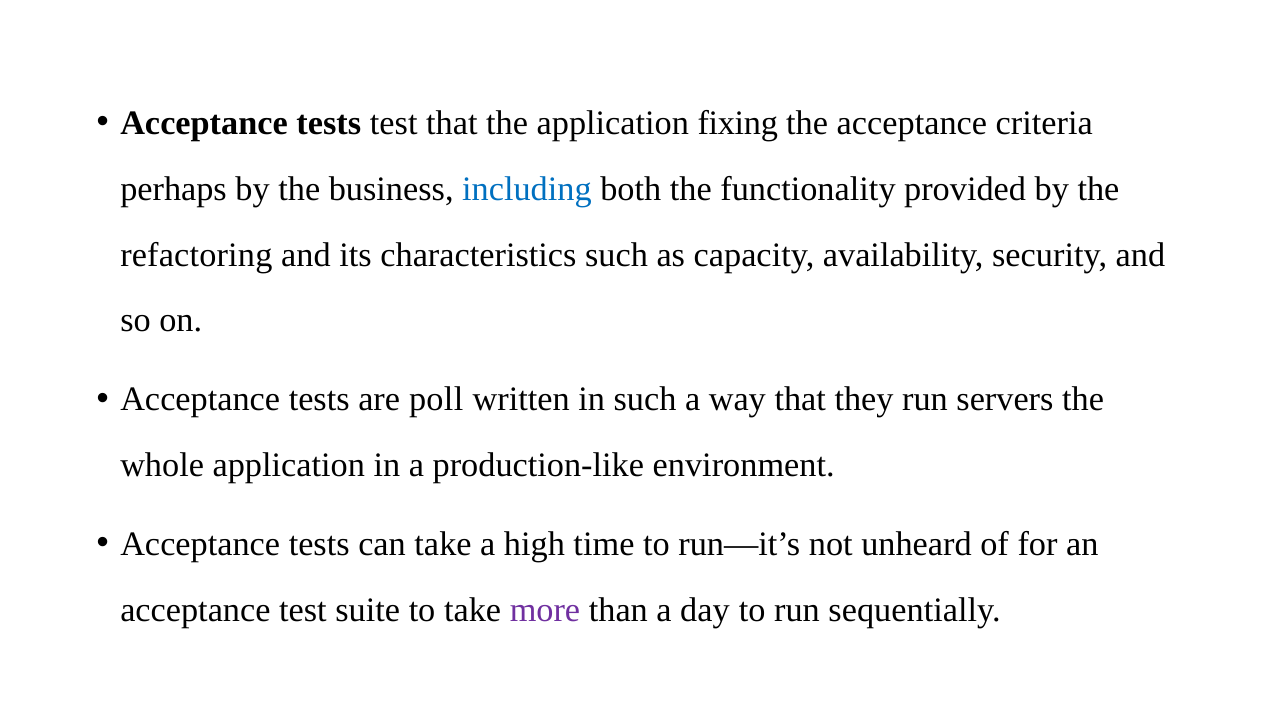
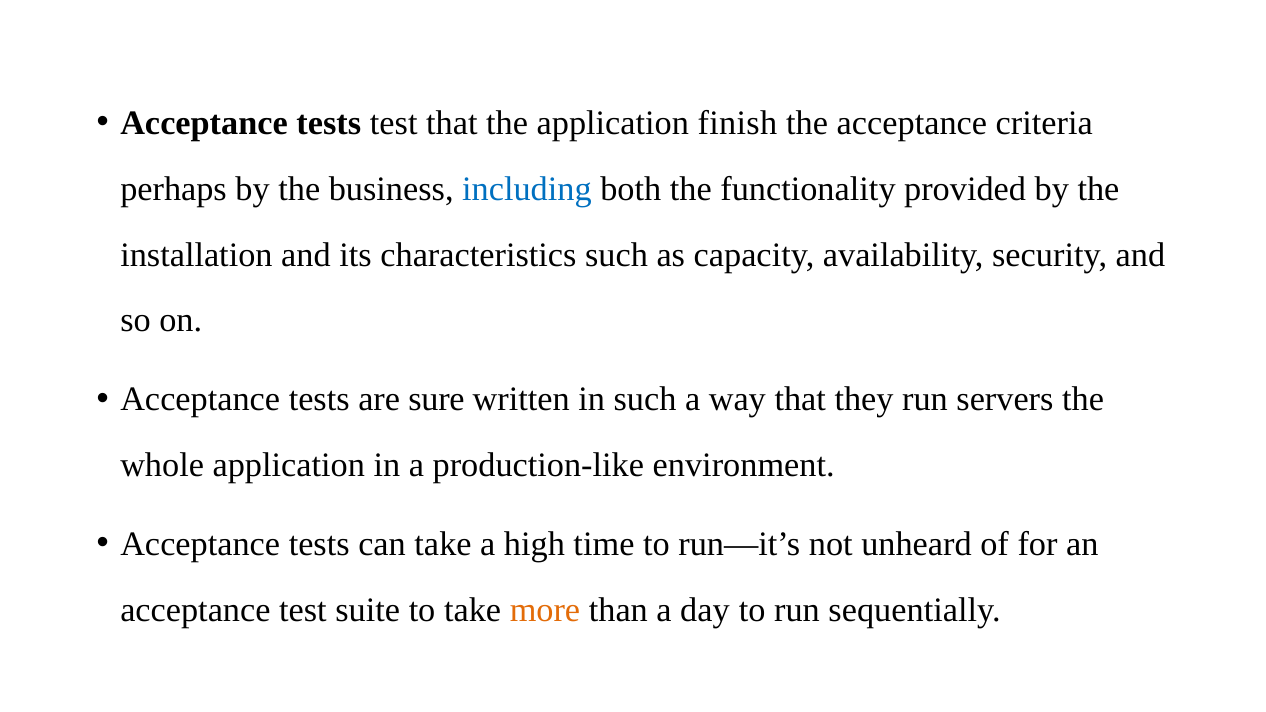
fixing: fixing -> finish (737, 123)
refactoring: refactoring -> installation (196, 255)
poll: poll -> sure (437, 400)
more colour: purple -> orange (545, 610)
